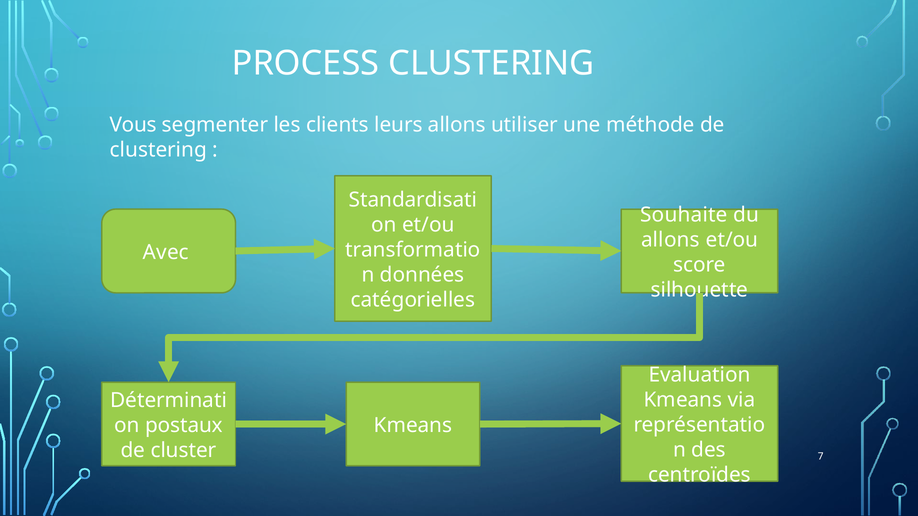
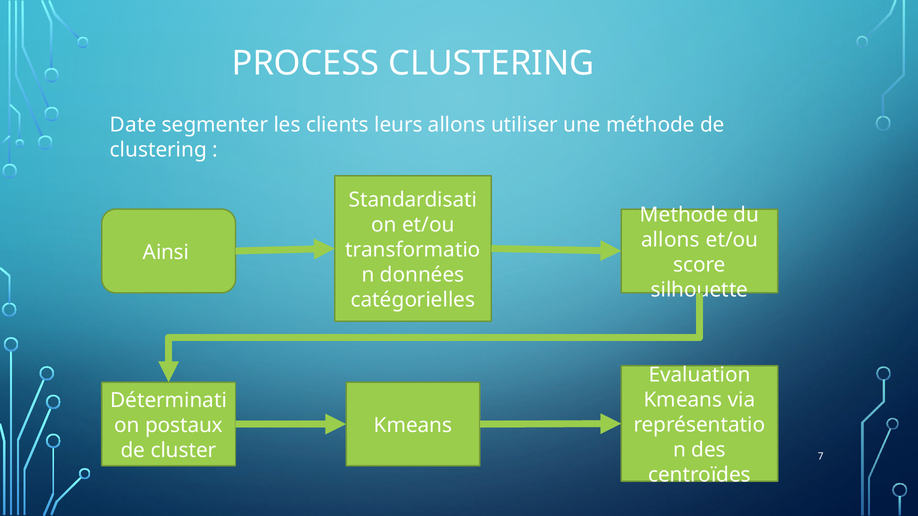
Vous: Vous -> Date (133, 125)
Souhaite: Souhaite -> Methode (684, 215)
Avec: Avec -> Ainsi (166, 253)
